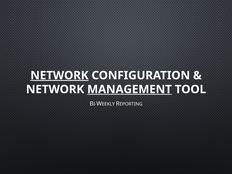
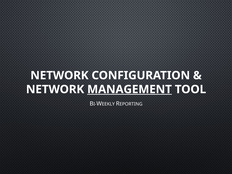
NETWORK underline: present -> none (59, 75)
